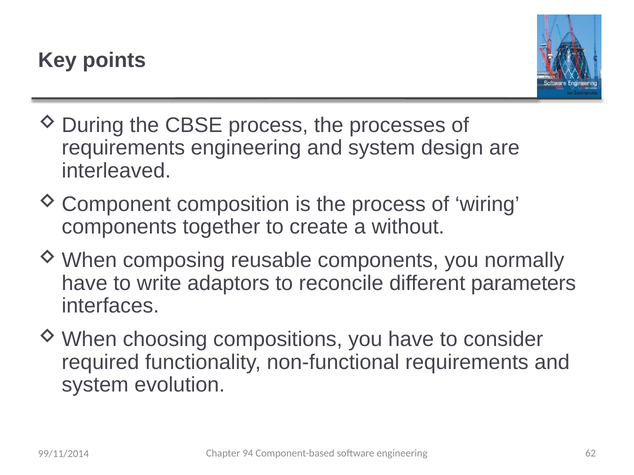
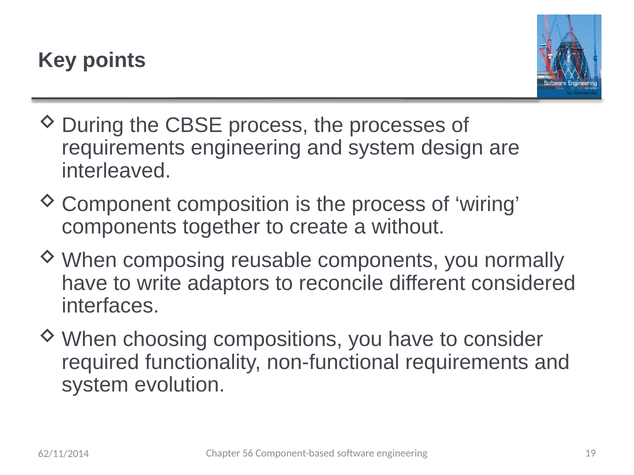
parameters: parameters -> considered (523, 283)
94: 94 -> 56 (248, 454)
62: 62 -> 19 (591, 454)
99/11/2014: 99/11/2014 -> 62/11/2014 (63, 454)
